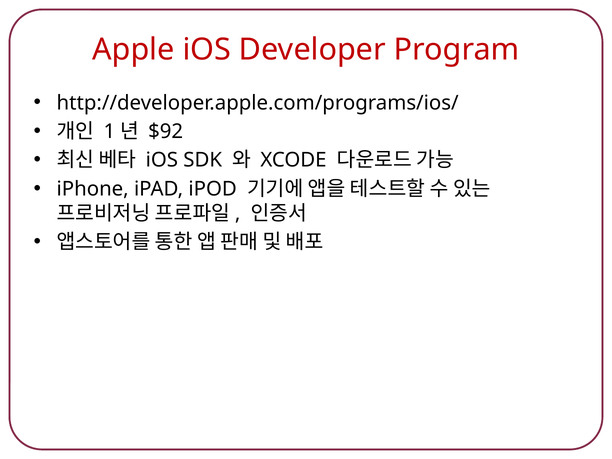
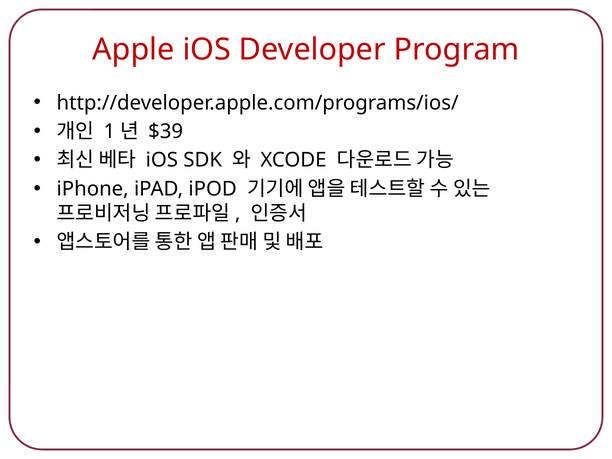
$92: $92 -> $39 (166, 132)
